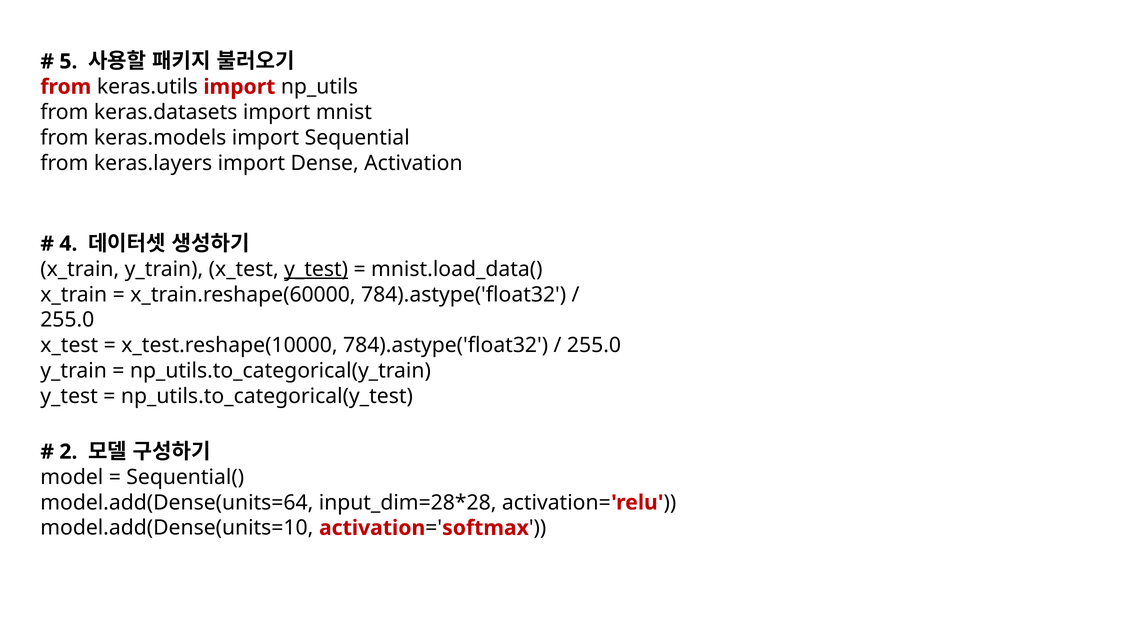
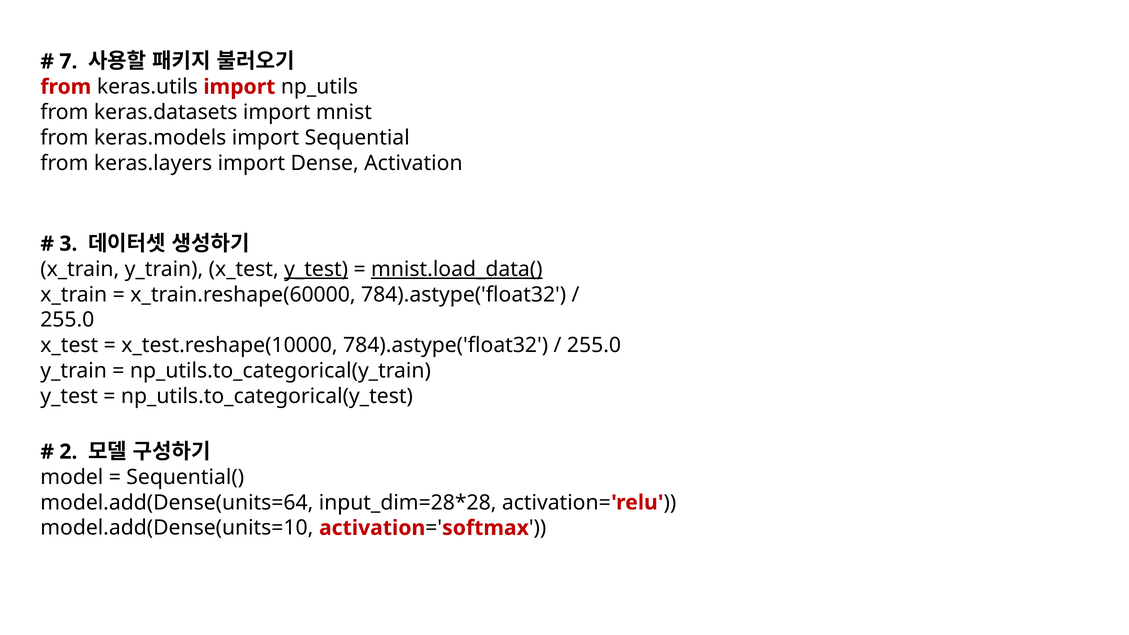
5: 5 -> 7 (68, 61)
4: 4 -> 3 (68, 244)
mnist.load_data( underline: none -> present (457, 269)
